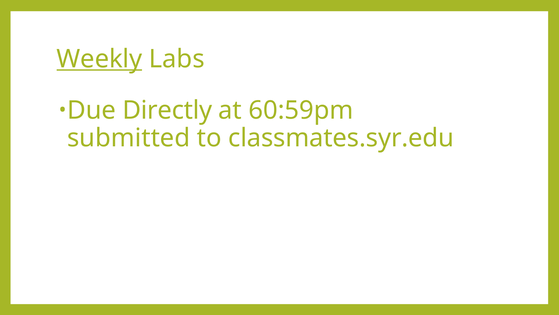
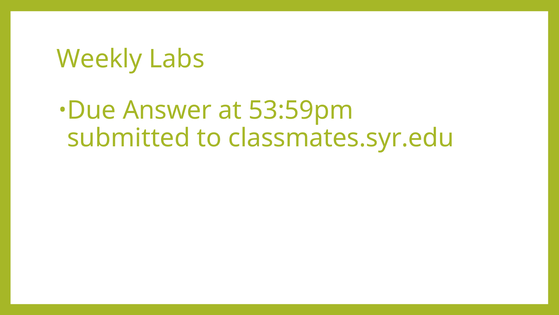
Weekly underline: present -> none (99, 59)
Directly: Directly -> Answer (167, 110)
60:59pm: 60:59pm -> 53:59pm (301, 110)
